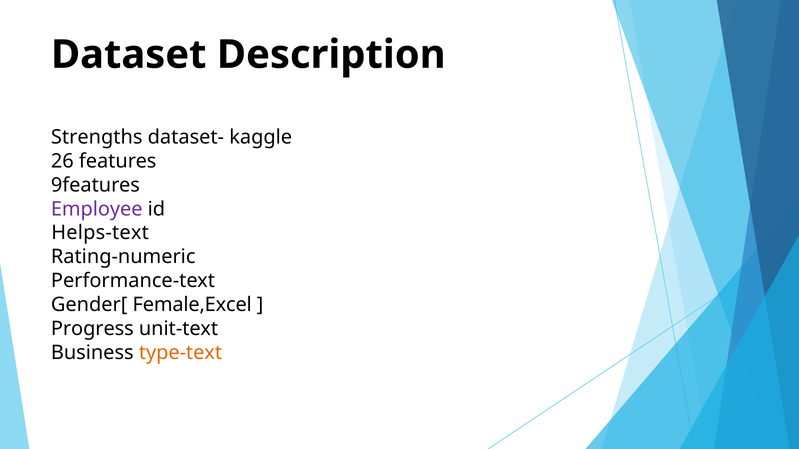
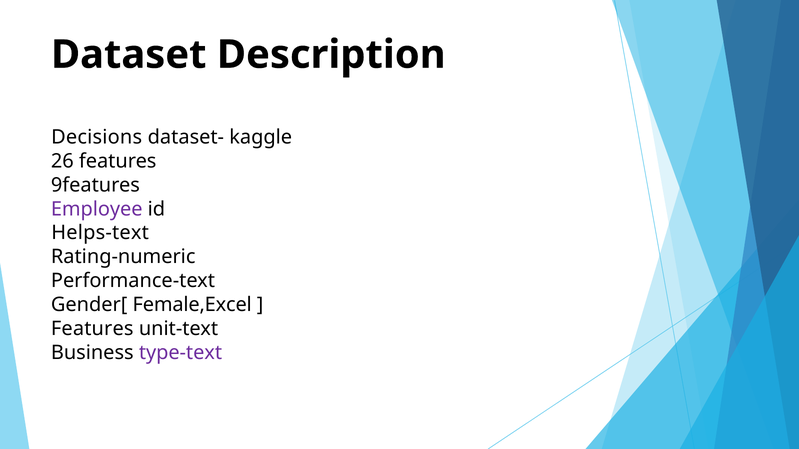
Strengths: Strengths -> Decisions (97, 137)
Progress: Progress -> Features (92, 329)
type-text colour: orange -> purple (180, 353)
